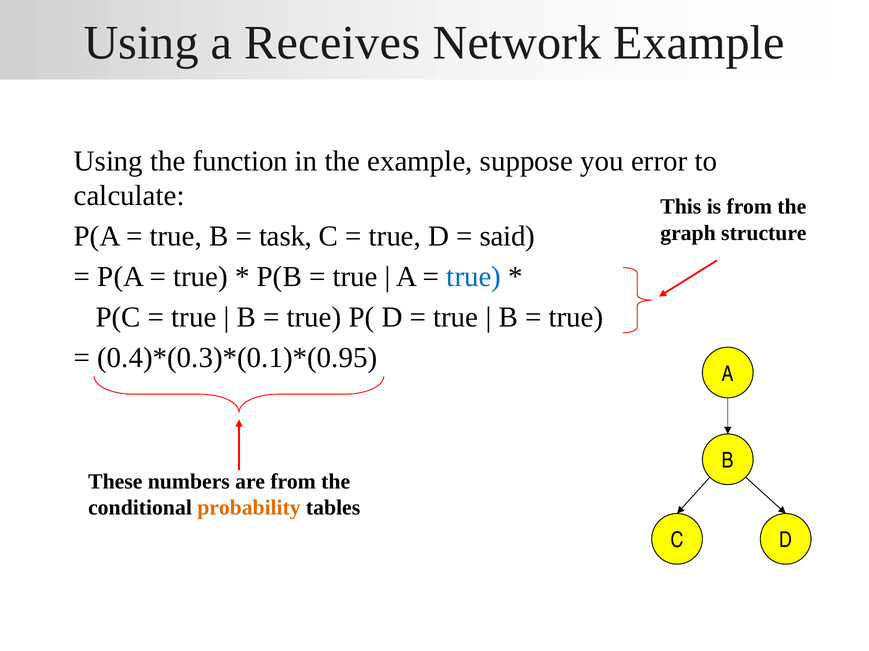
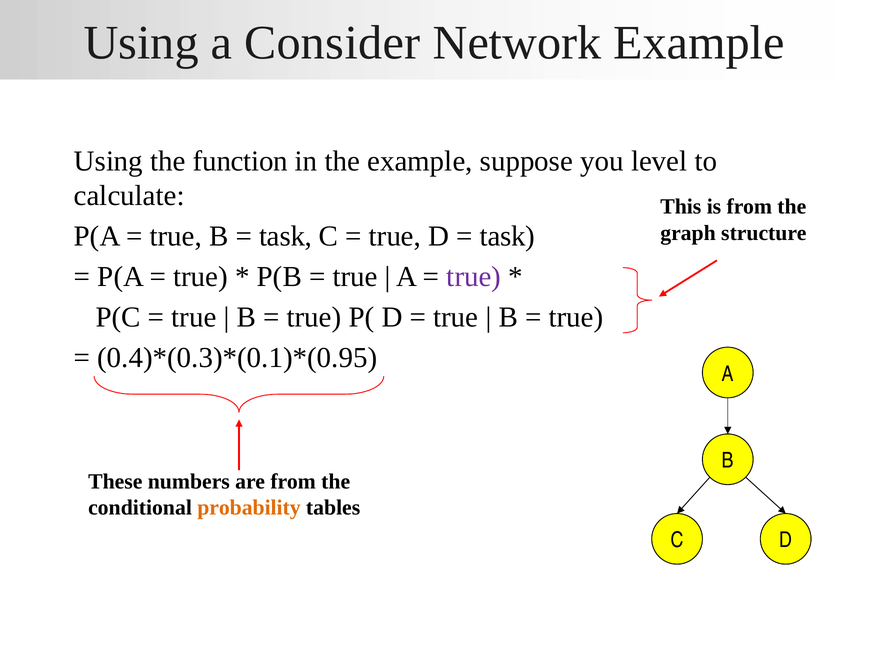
Receives: Receives -> Consider (332, 43)
error: error -> level (659, 161)
said: said -> task (507, 237)
true colour: blue -> purple (474, 277)
